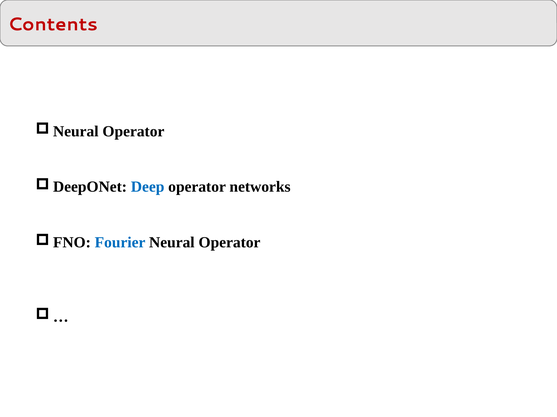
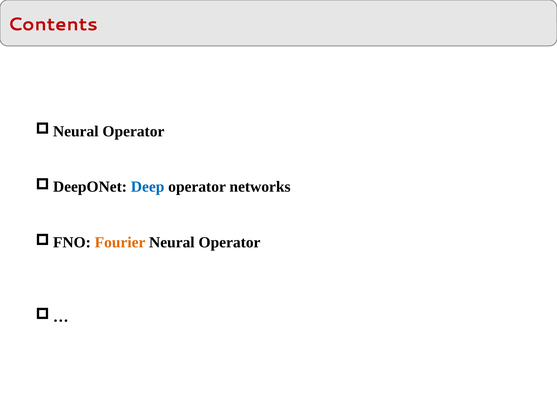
Fourier colour: blue -> orange (120, 243)
